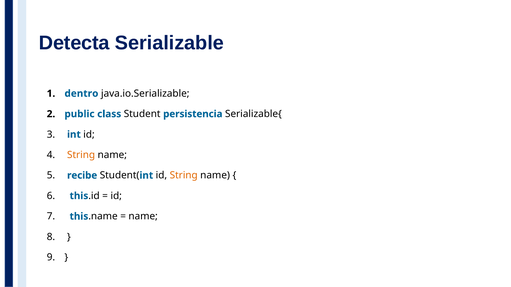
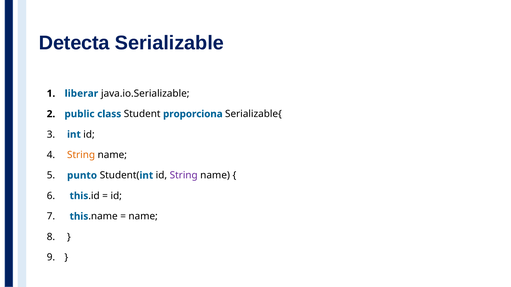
dentro: dentro -> liberar (81, 94)
persistencia: persistencia -> proporciona (193, 114)
recibe: recibe -> punto (82, 176)
String colour: orange -> purple (184, 176)
